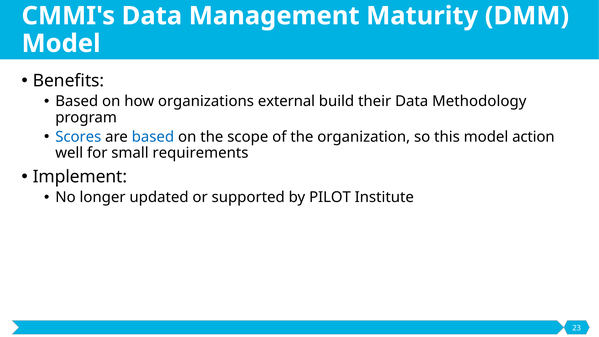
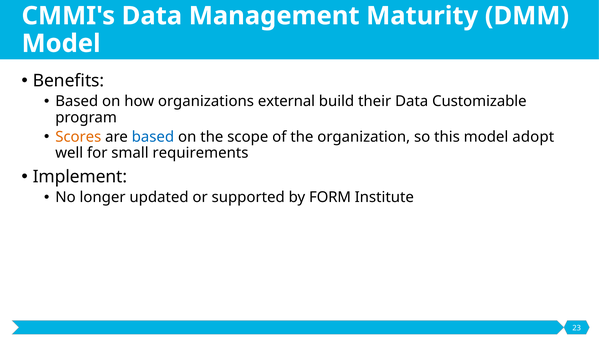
Methodology: Methodology -> Customizable (479, 101)
Scores colour: blue -> orange (78, 137)
action: action -> adopt (533, 137)
PILOT: PILOT -> FORM (330, 197)
